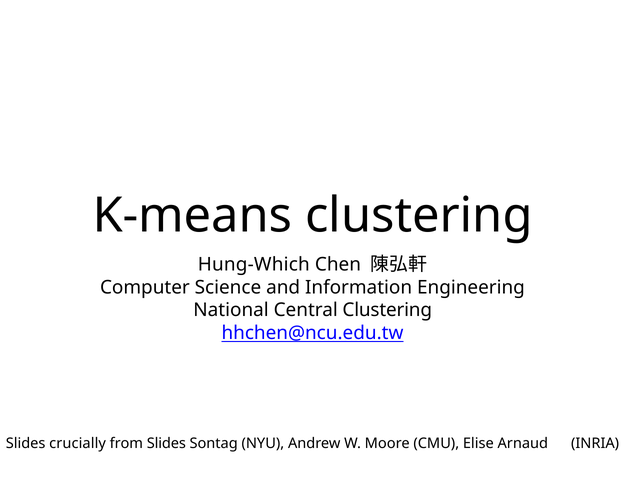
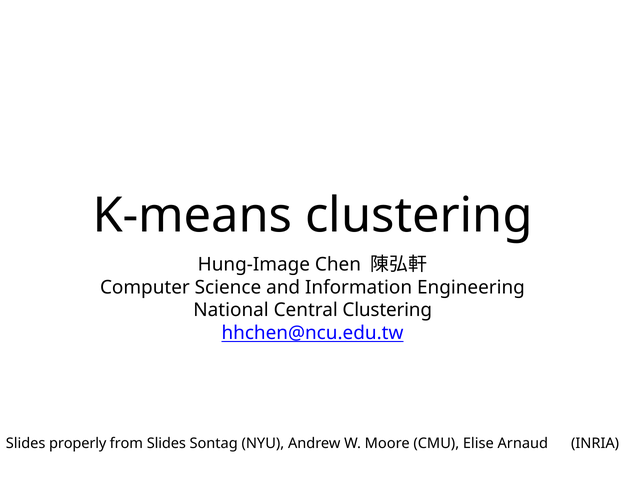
Hung-Which: Hung-Which -> Hung-Image (254, 265)
crucially: crucially -> properly (78, 443)
